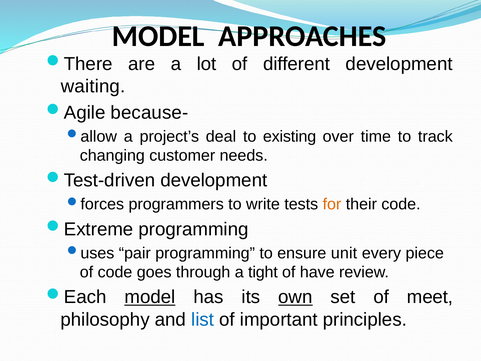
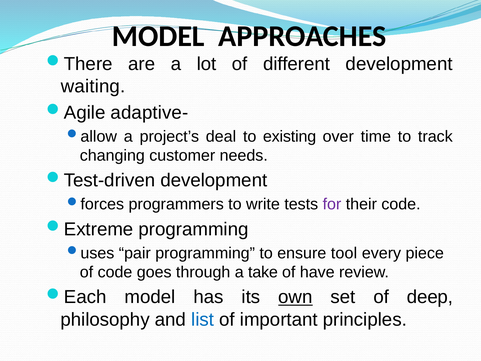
because-: because- -> adaptive- (149, 112)
for colour: orange -> purple (332, 204)
unit: unit -> tool (344, 253)
tight: tight -> take (263, 272)
model underline: present -> none (150, 297)
meet: meet -> deep (430, 297)
